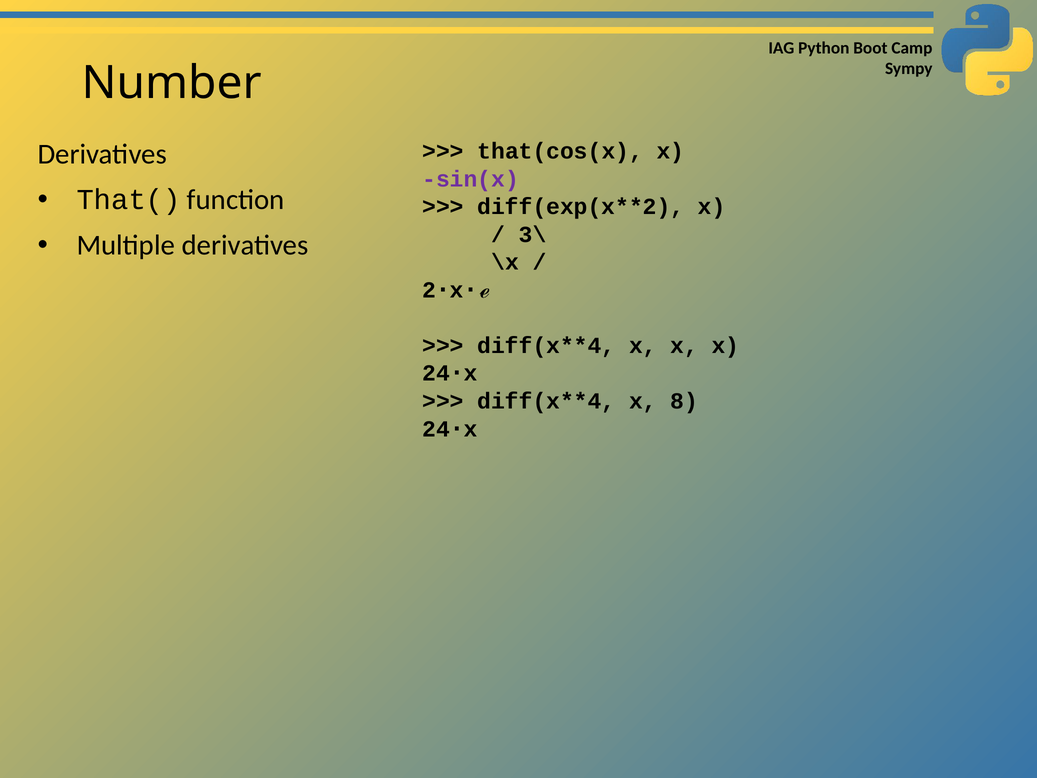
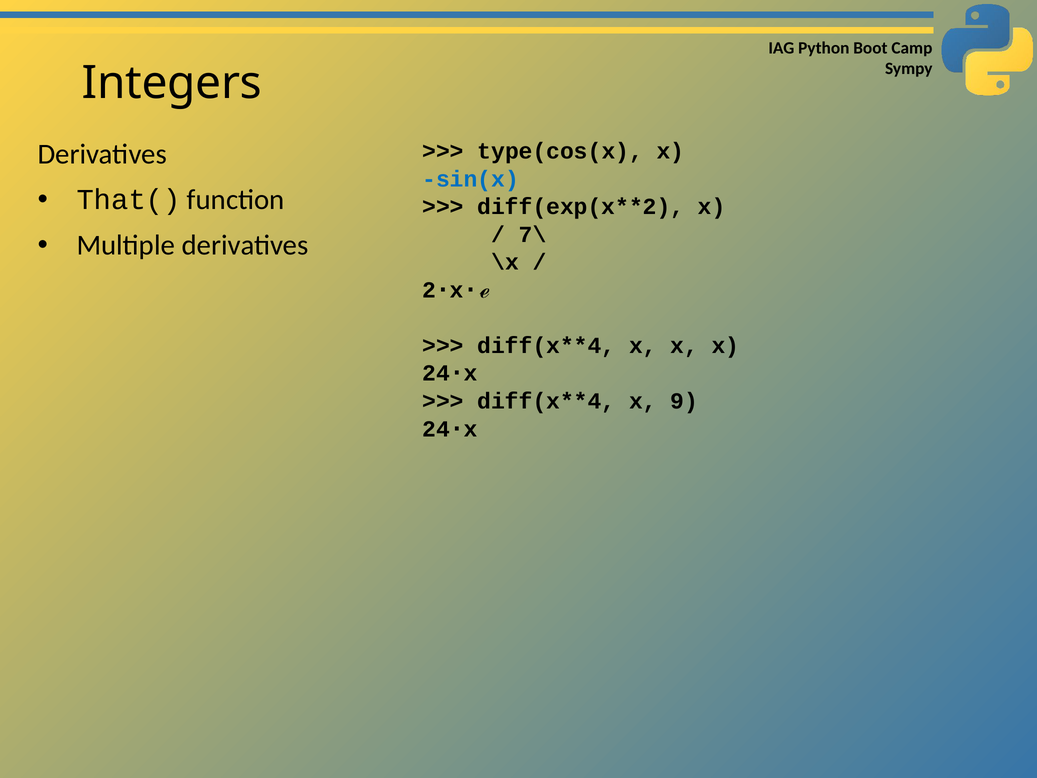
Number: Number -> Integers (172, 83)
that(cos(x: that(cos(x -> type(cos(x (560, 151)
sin(x colour: purple -> blue (471, 179)
3\: 3\ -> 7\ (533, 234)
8: 8 -> 9 (684, 401)
